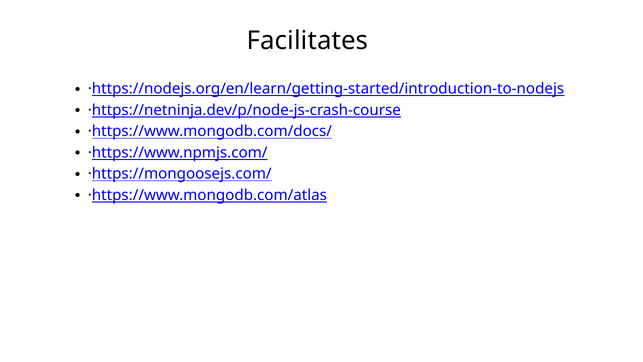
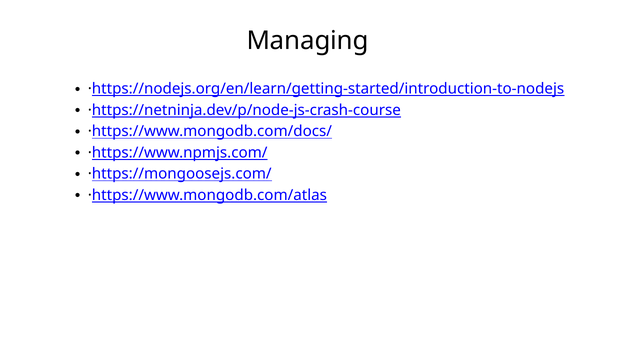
Facilitates: Facilitates -> Managing (308, 40)
